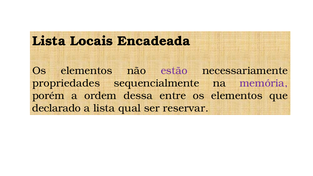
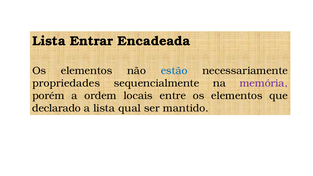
Locais: Locais -> Entrar (92, 41)
estão colour: purple -> blue (174, 71)
dessa: dessa -> locais (138, 96)
reservar: reservar -> mantido (186, 108)
